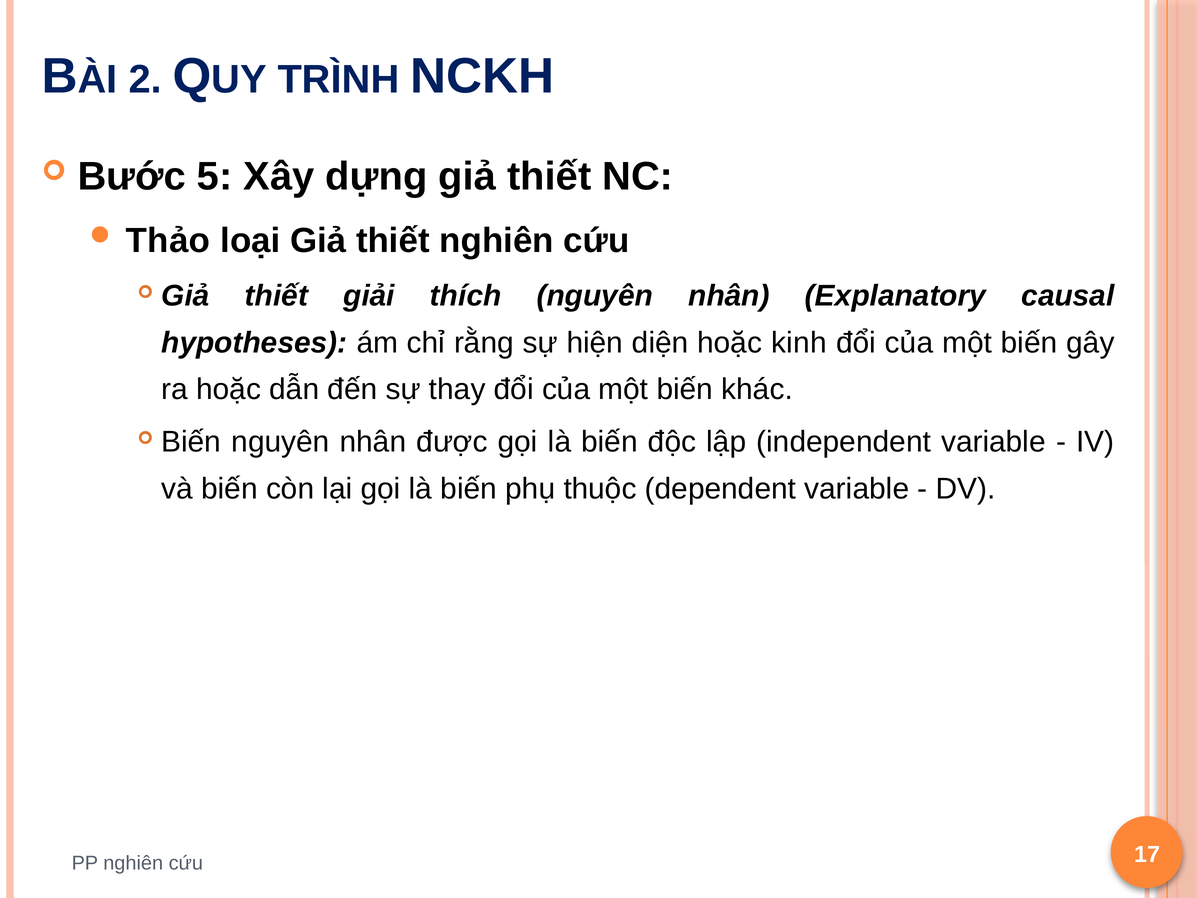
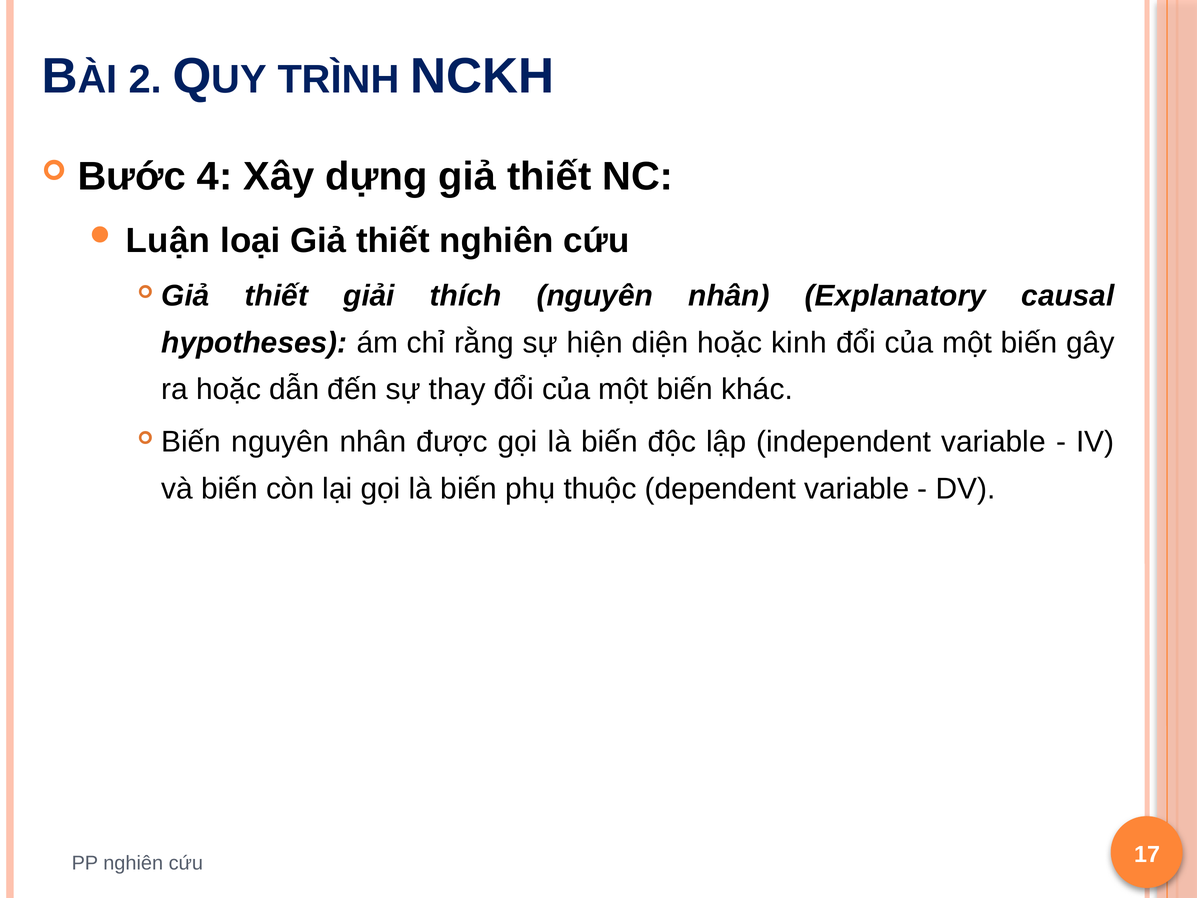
5: 5 -> 4 (215, 177)
Thảo: Thảo -> Luận (168, 241)
